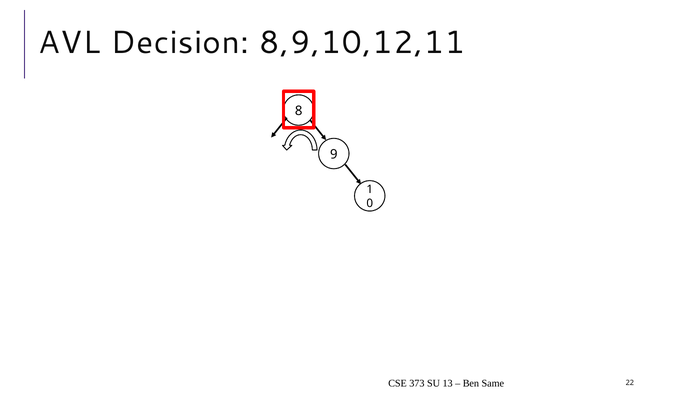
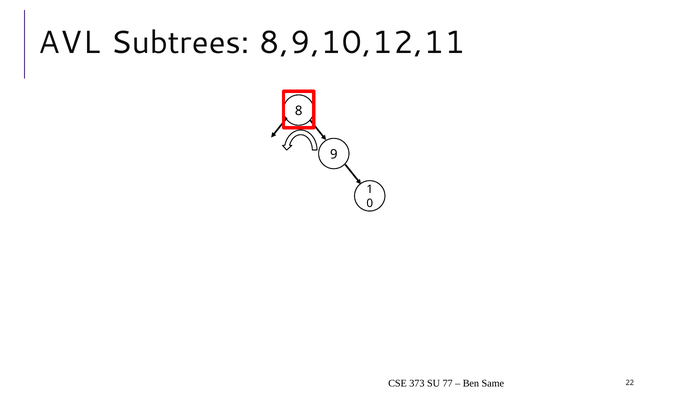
Decision: Decision -> Subtrees (180, 43)
13: 13 -> 77 (448, 383)
